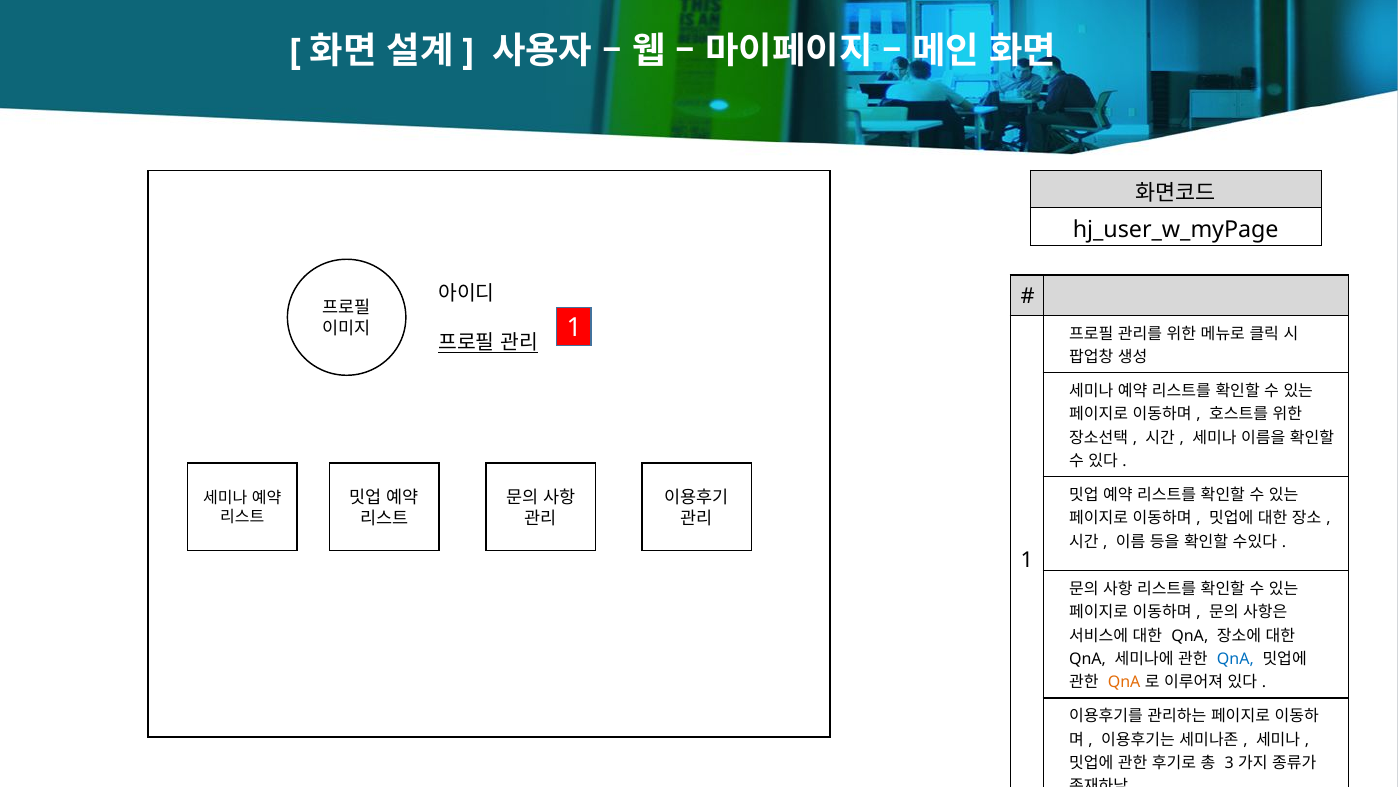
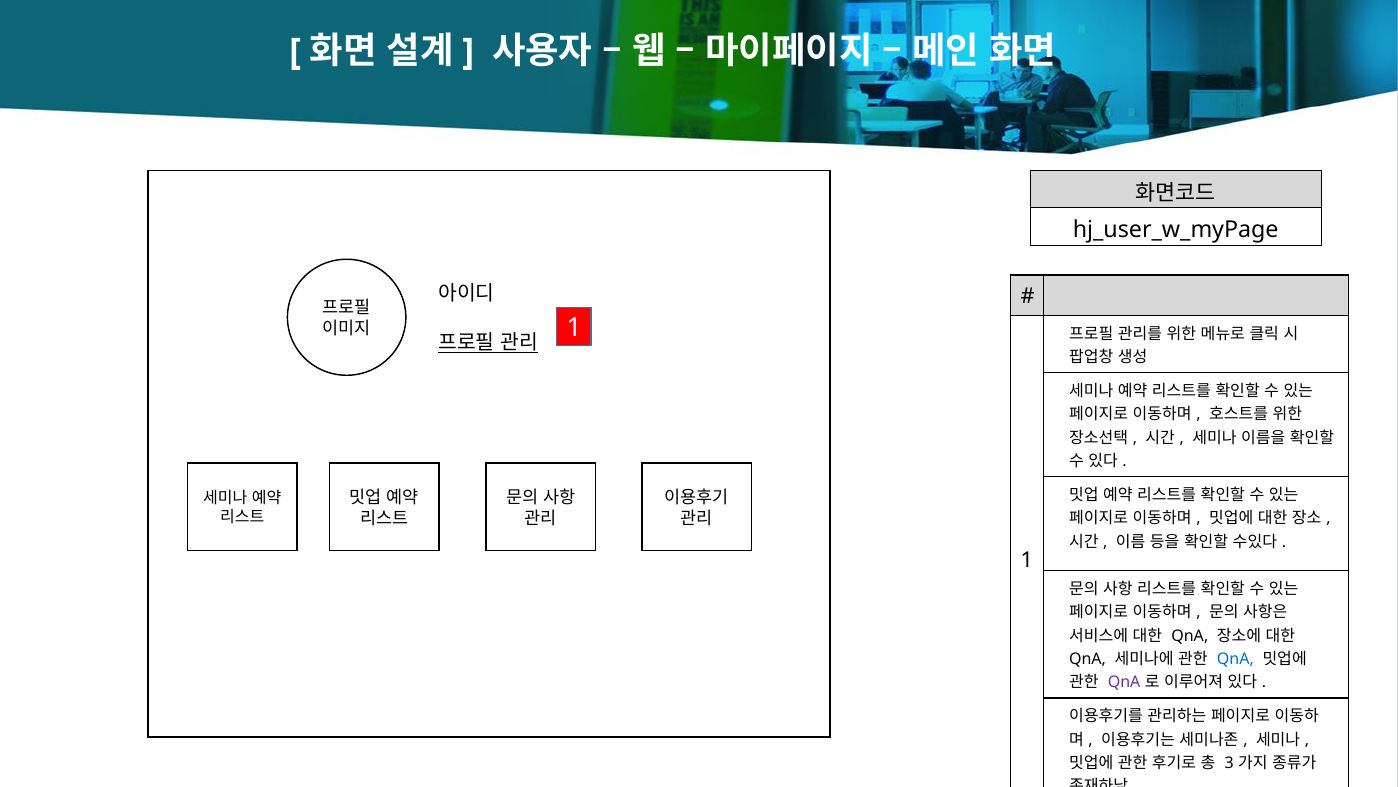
QnA colour: orange -> purple (1124, 682)
